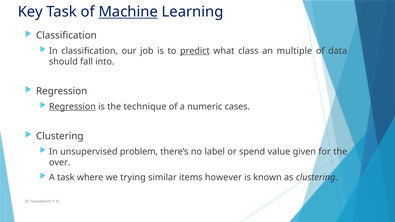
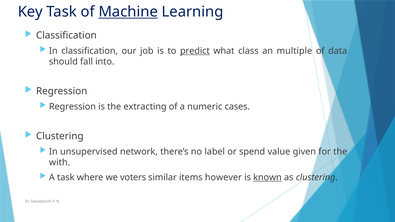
Regression underline: present -> none (72, 107)
technique: technique -> extracting (145, 107)
problem: problem -> network (139, 152)
over: over -> with (60, 163)
trying: trying -> voters (133, 177)
known underline: none -> present (267, 177)
